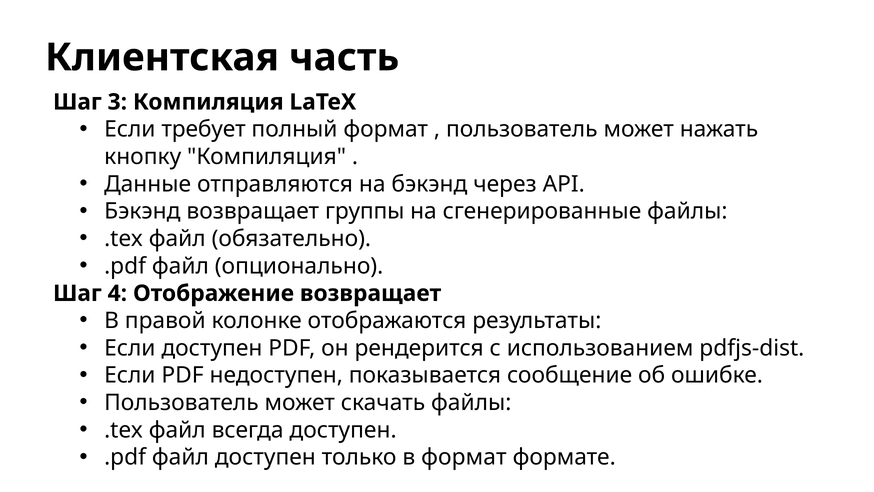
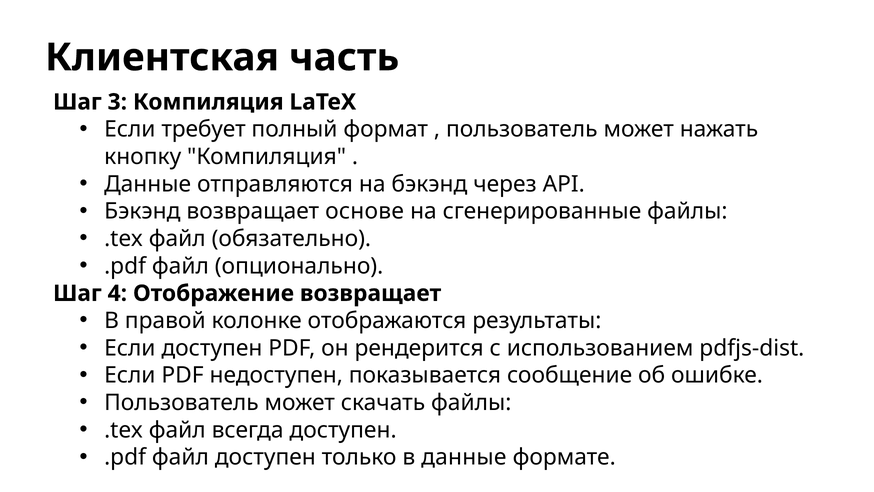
группы: группы -> основе (365, 211)
в формат: формат -> данные (464, 457)
